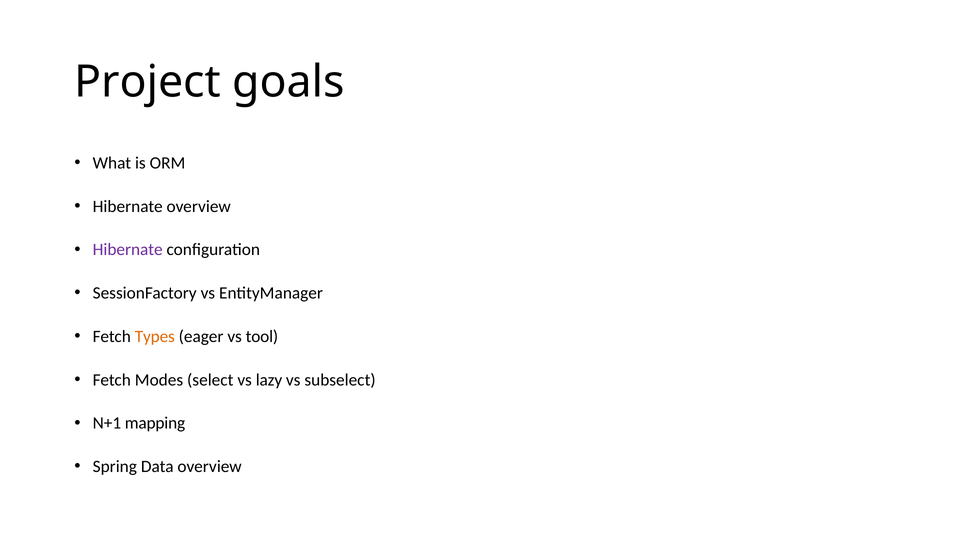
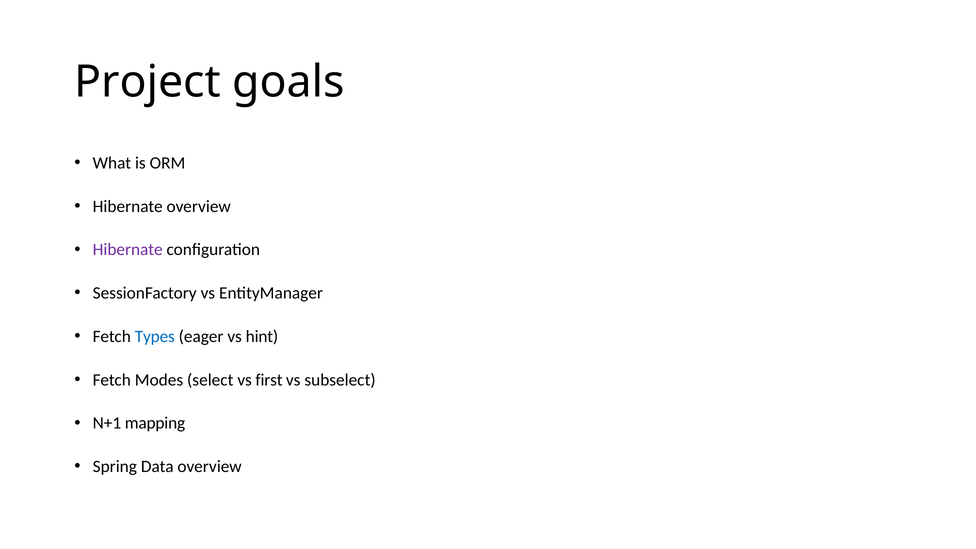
Types colour: orange -> blue (155, 337)
tool: tool -> hint (262, 337)
lazy: lazy -> first (269, 380)
